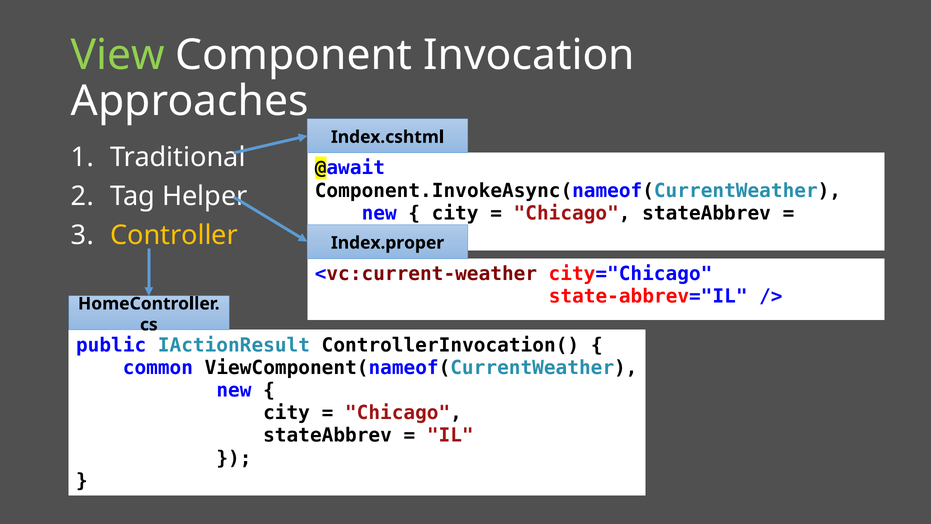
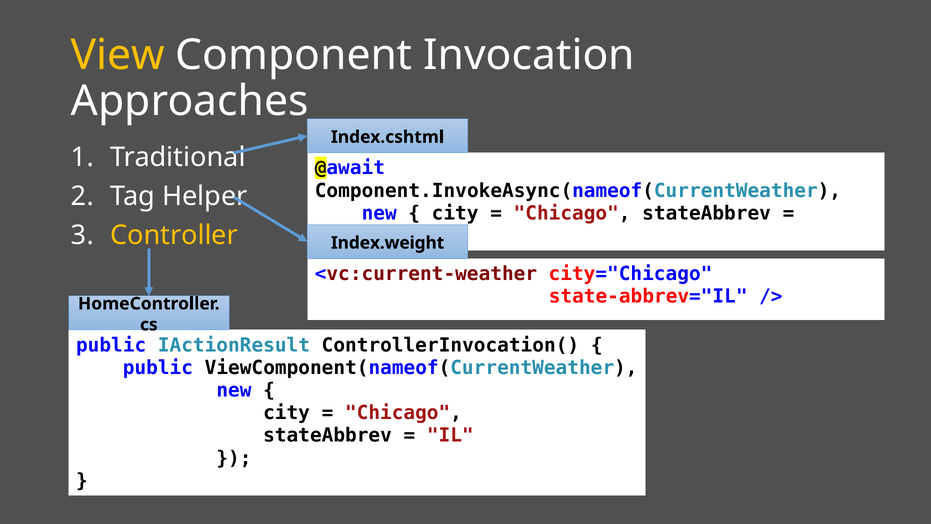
View colour: light green -> yellow (118, 55)
Index.proper: Index.proper -> Index.weight (388, 243)
common: common -> public (158, 368)
